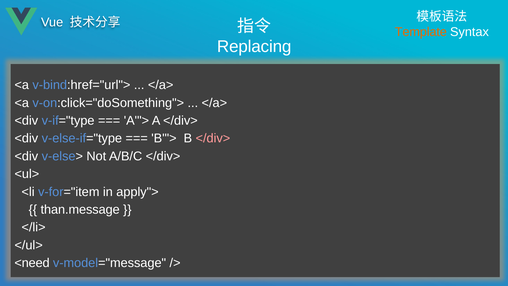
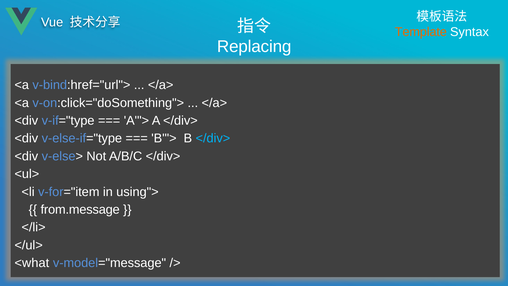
</div> colour: pink -> light blue (213, 138)
apply">: apply"> -> using"> (137, 192)
than.message: than.message -> from.message (80, 209)
<need: <need -> <what (32, 263)
